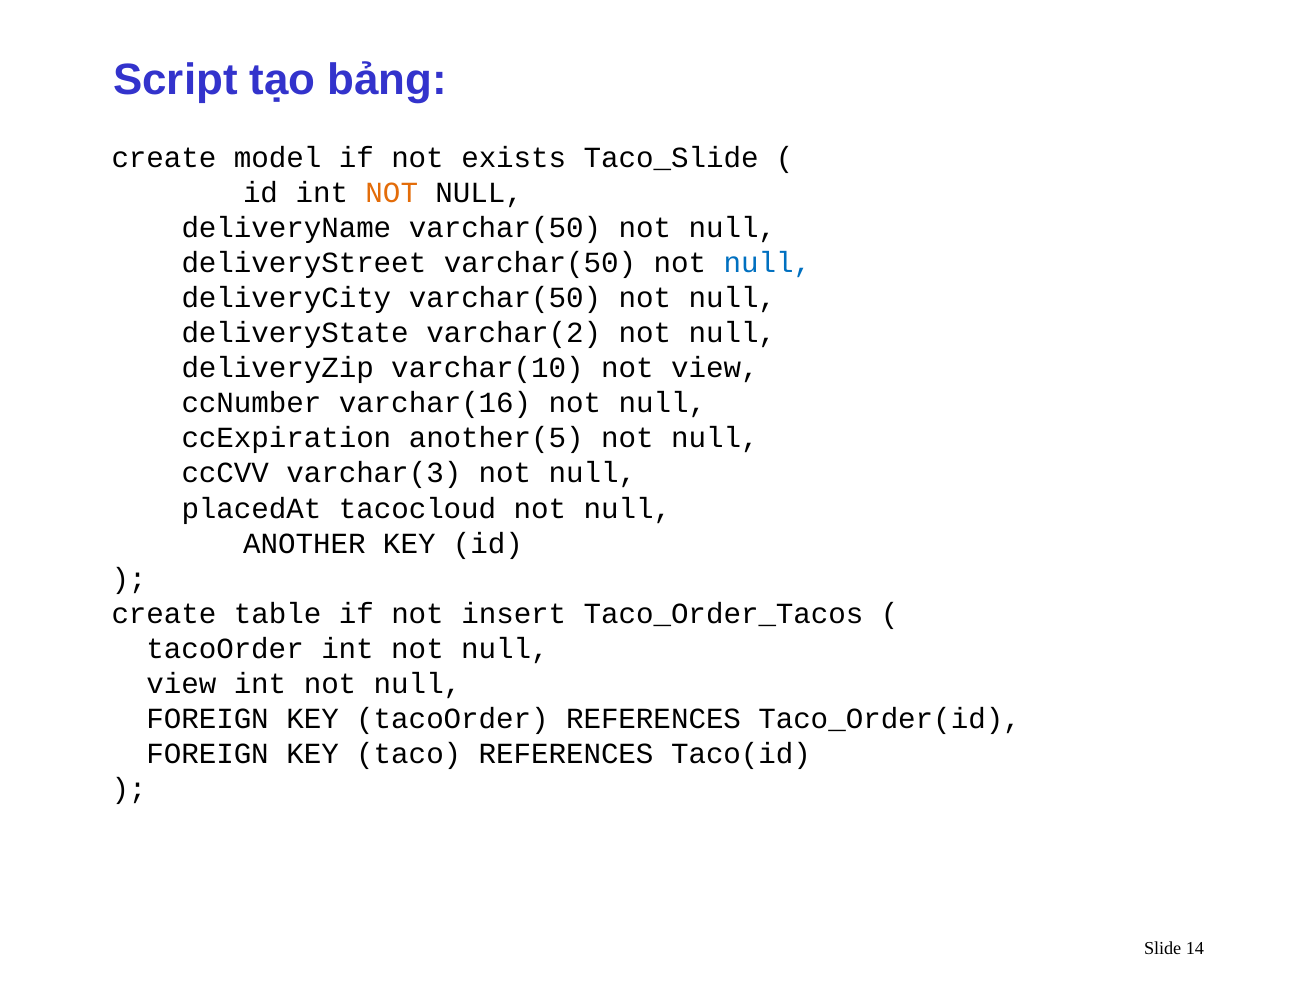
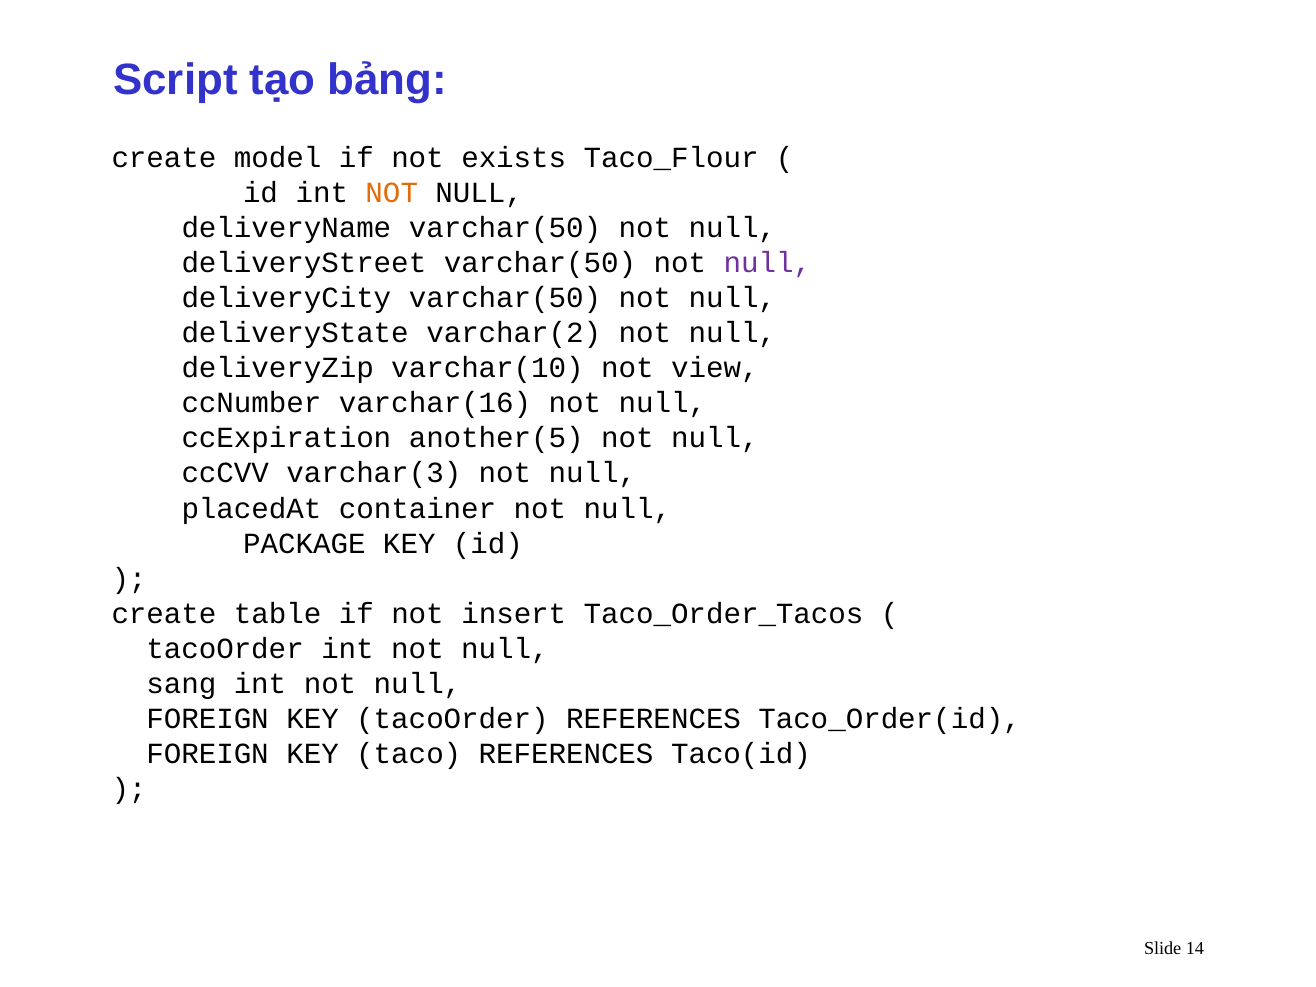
Taco_Slide: Taco_Slide -> Taco_Flour (671, 158)
null colour: blue -> purple (767, 263)
tacocloud: tacocloud -> container (418, 508)
ANOTHER: ANOTHER -> PACKAGE (304, 543)
view: view -> sang (181, 684)
